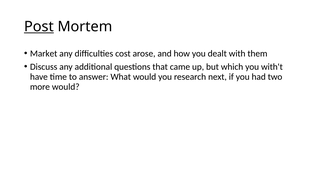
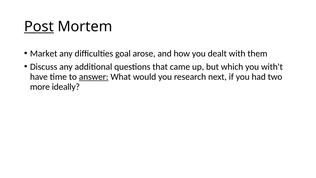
cost: cost -> goal (123, 53)
answer underline: none -> present (94, 77)
more would: would -> ideally (66, 87)
